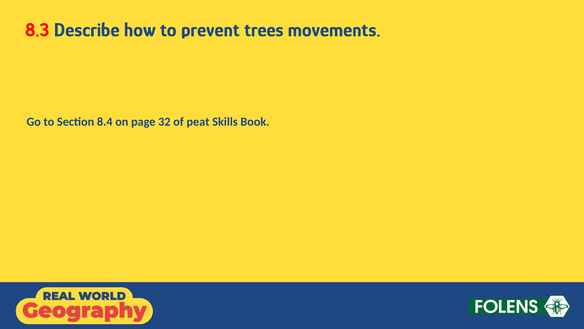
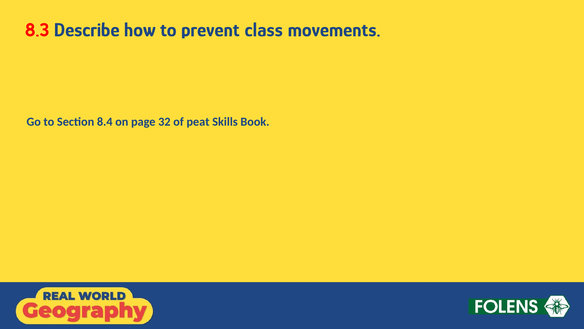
trees: trees -> class (264, 30)
